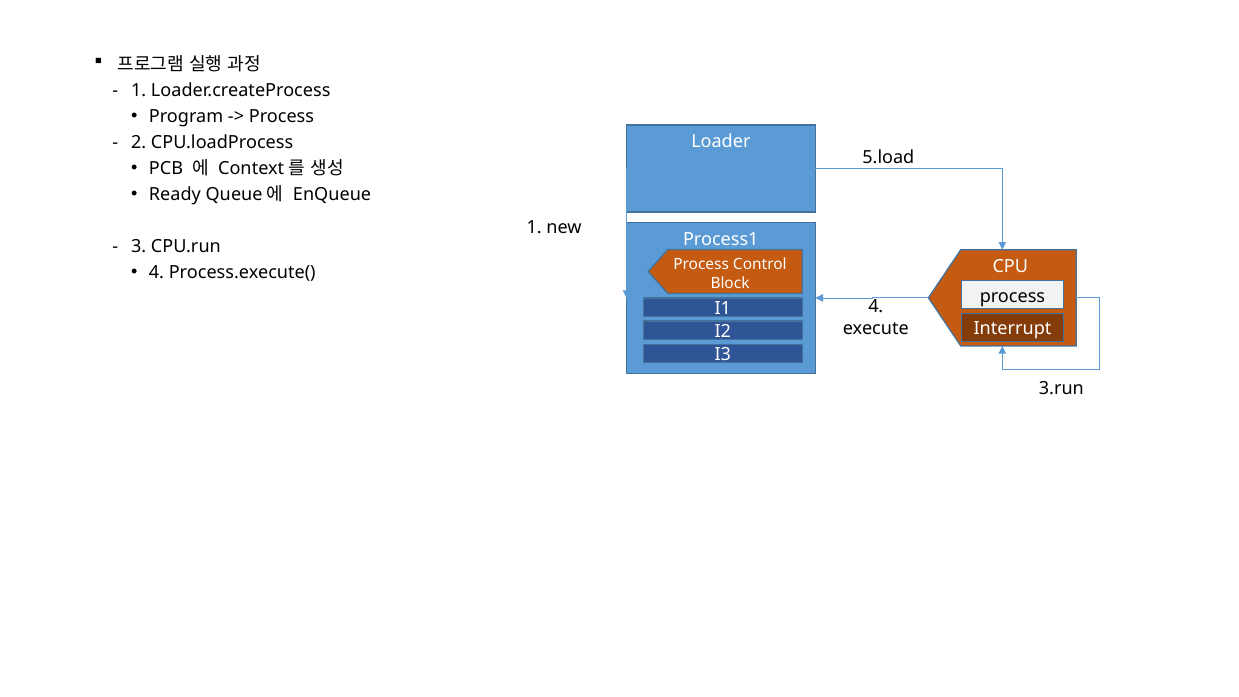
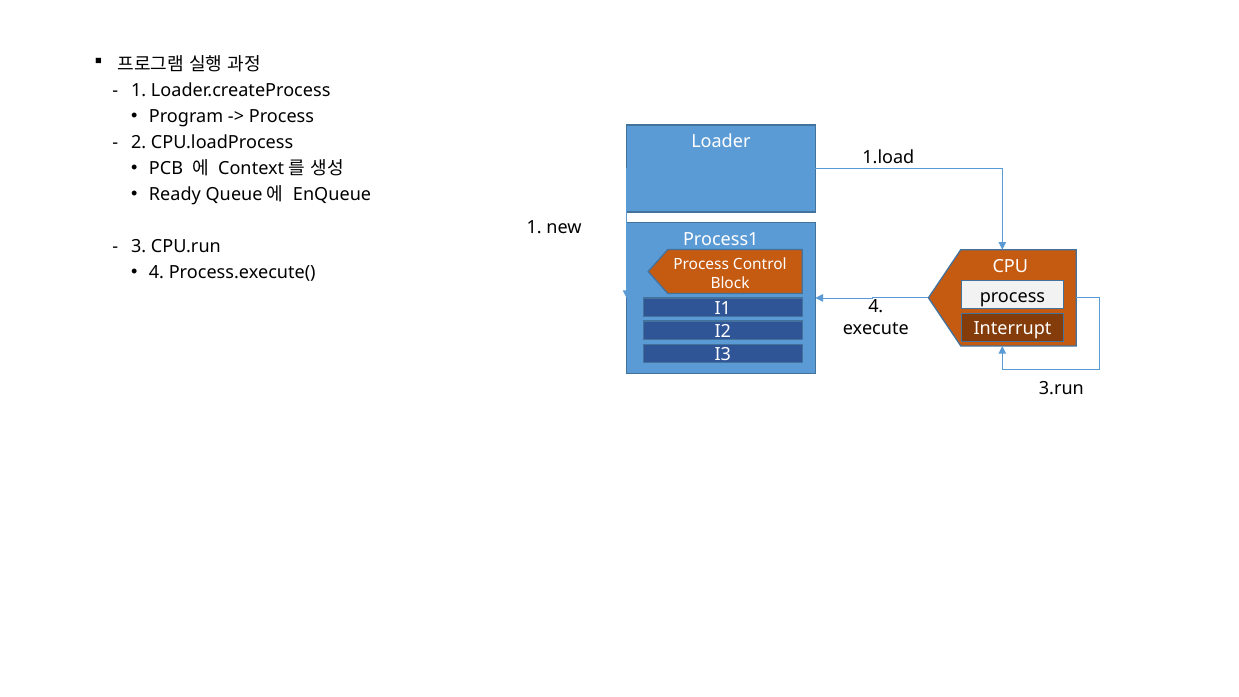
5.load: 5.load -> 1.load (888, 157)
